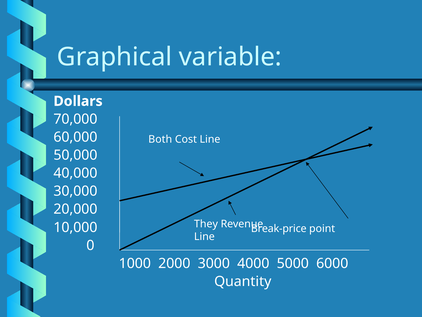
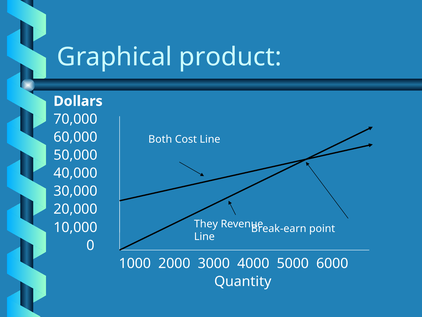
variable: variable -> product (230, 57)
Break-price: Break-price -> Break-earn (279, 228)
